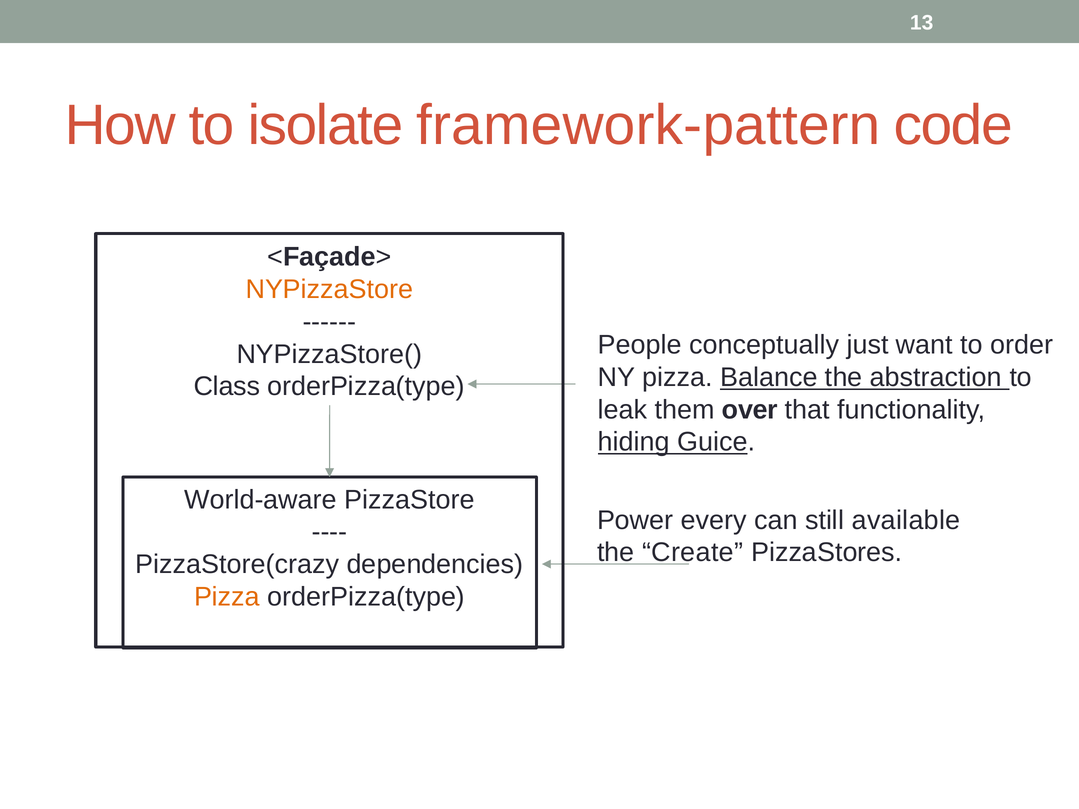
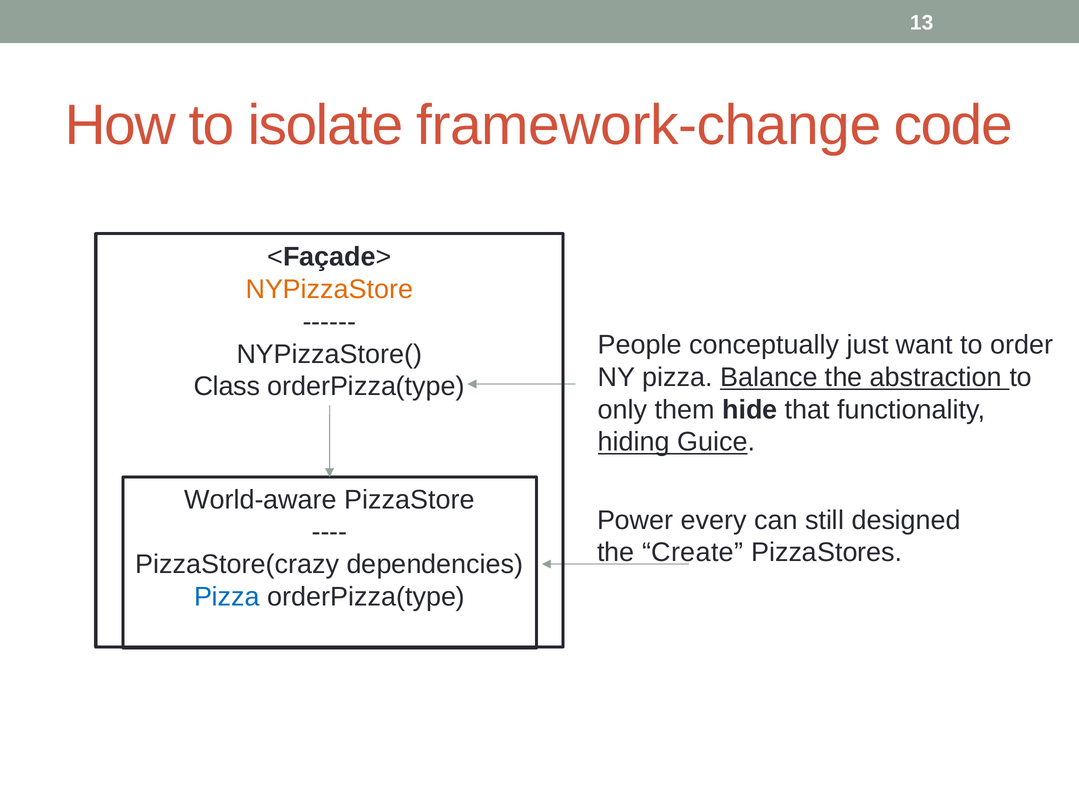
framework-pattern: framework-pattern -> framework-change (649, 125)
leak: leak -> only (623, 410)
over: over -> hide (750, 410)
available: available -> designed (906, 520)
Pizza colour: orange -> blue (227, 597)
